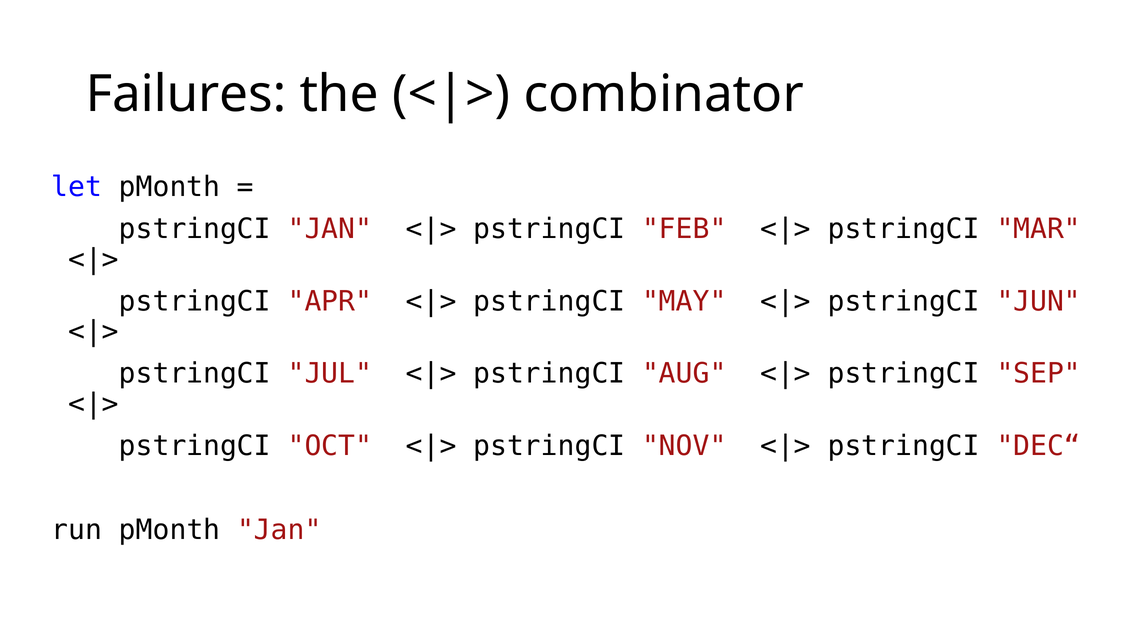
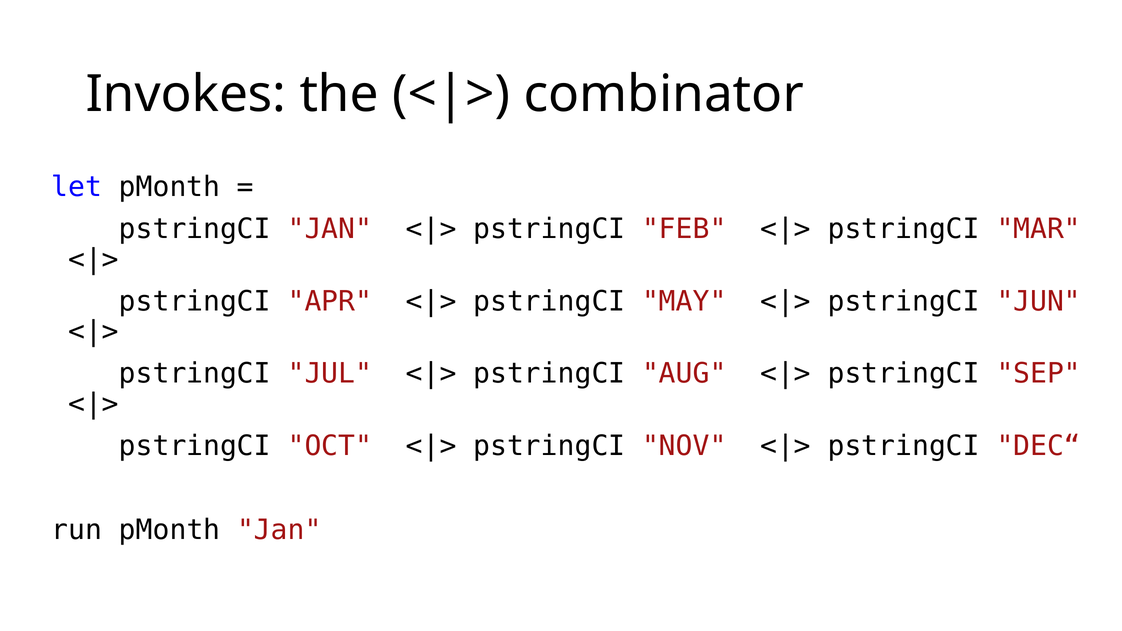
Failures: Failures -> Invokes (186, 94)
